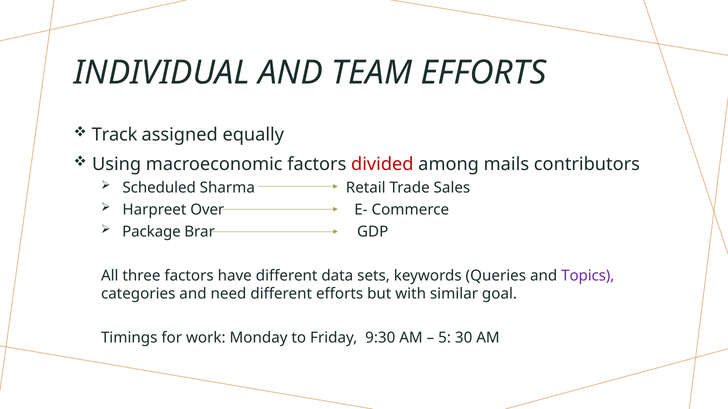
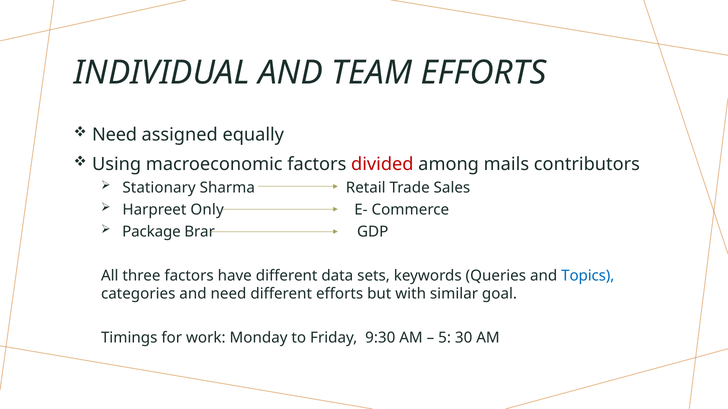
Track: Track -> Need (115, 135)
Scheduled: Scheduled -> Stationary (159, 188)
Over: Over -> Only (207, 210)
Topics colour: purple -> blue (588, 276)
